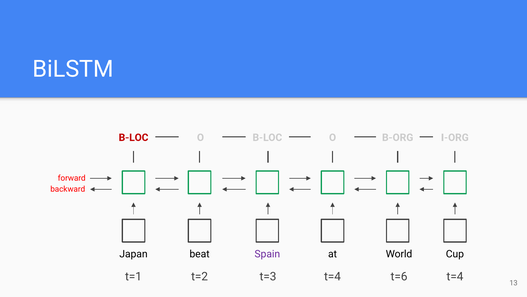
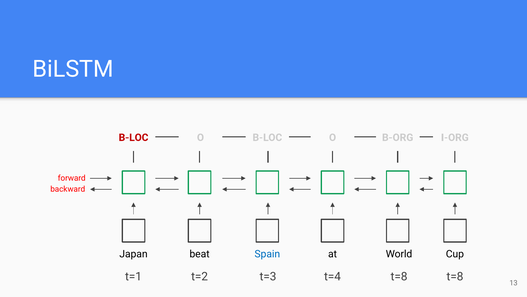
Spain colour: purple -> blue (267, 254)
t=6: t=6 -> t=8 (399, 276)
t=4: t=4 -> t=8 (455, 276)
